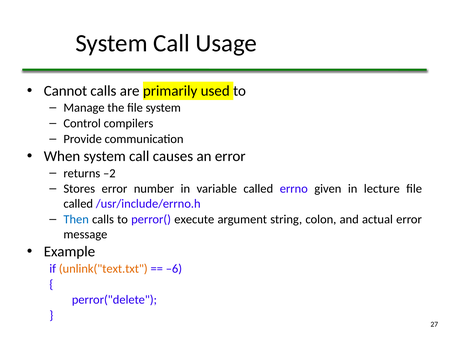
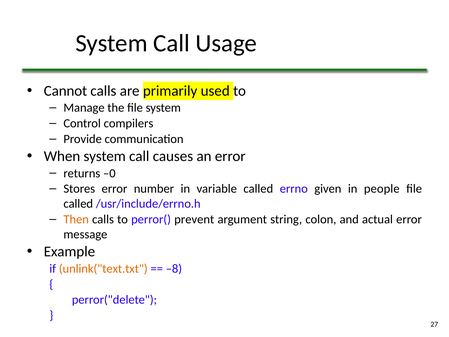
–2: –2 -> –0 (109, 173)
lecture: lecture -> people (382, 189)
Then colour: blue -> orange (76, 219)
execute: execute -> prevent (194, 219)
–6: –6 -> –8 (174, 268)
